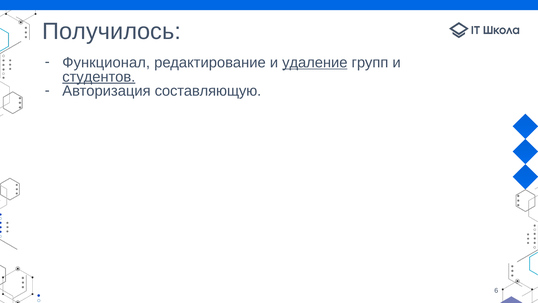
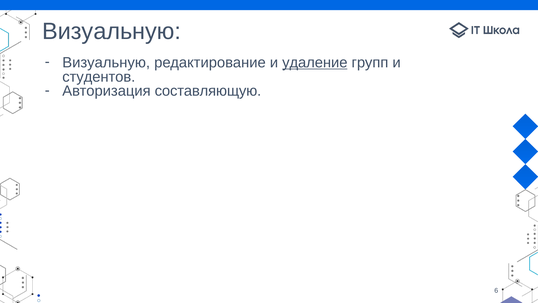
Получилось: Получилось -> Визуальную (112, 31)
Функционал: Функционал -> Визуальную (106, 63)
студентов underline: present -> none (99, 77)
